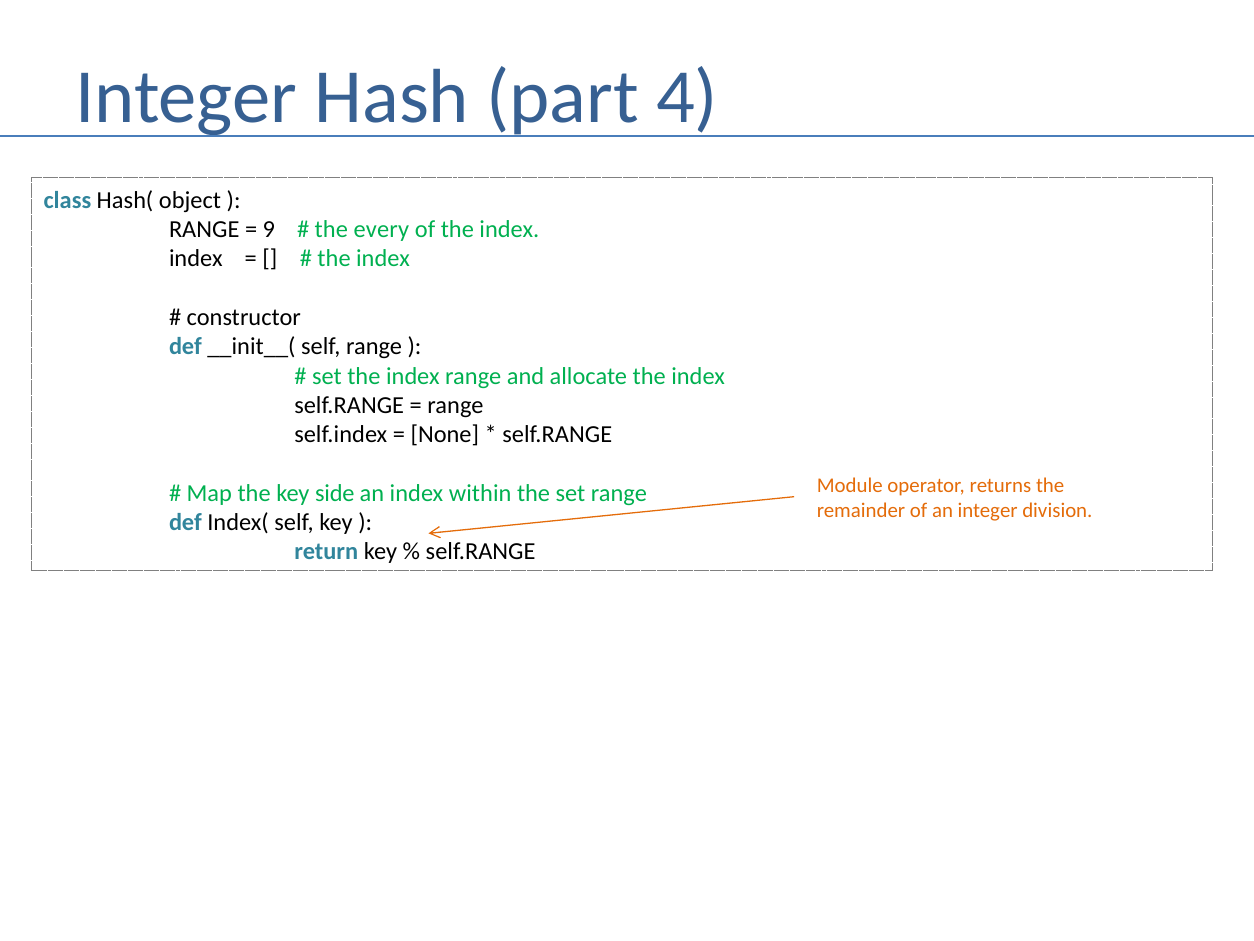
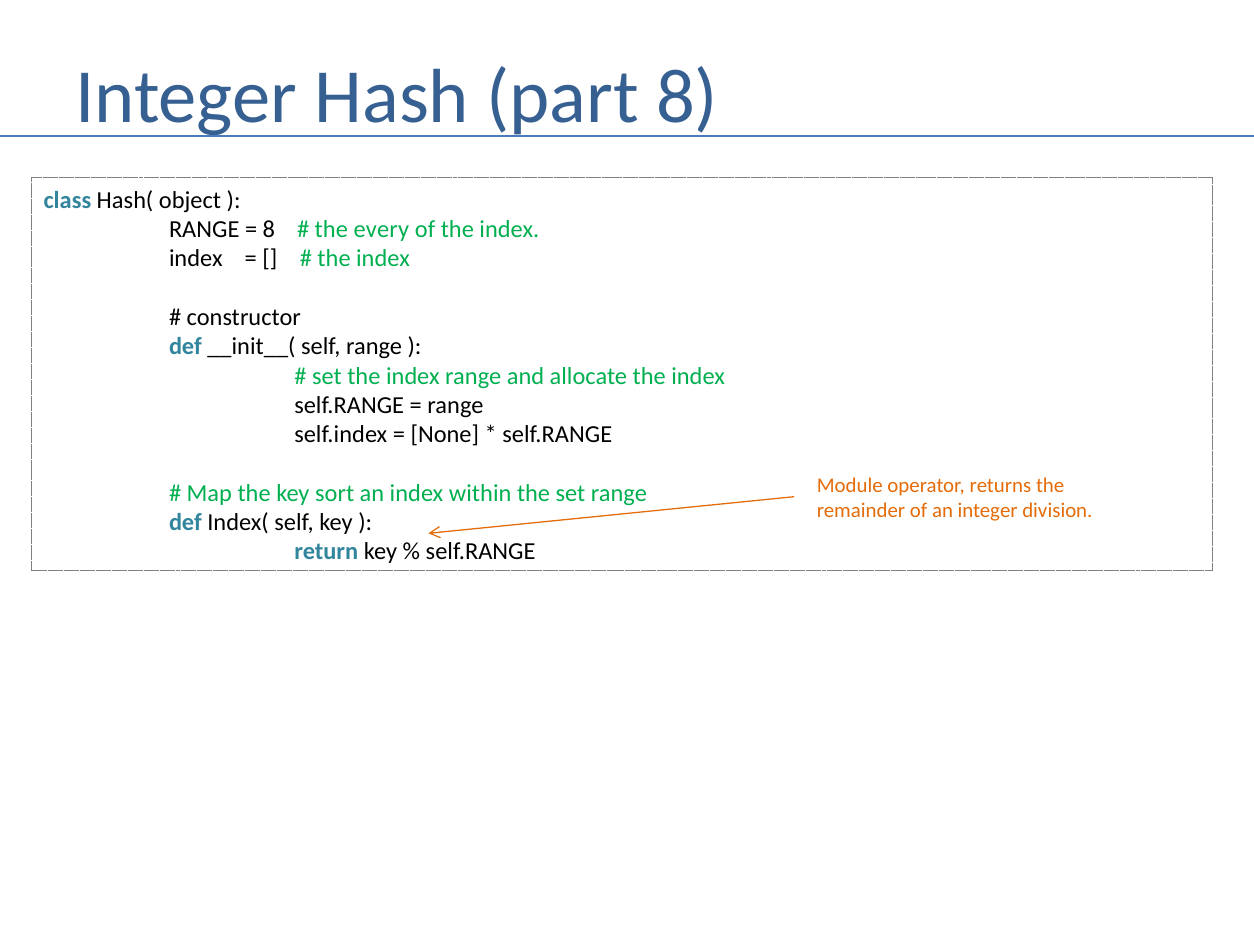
part 4: 4 -> 8 (687, 97)
9: 9 -> 8 (269, 229)
side: side -> sort (335, 493)
